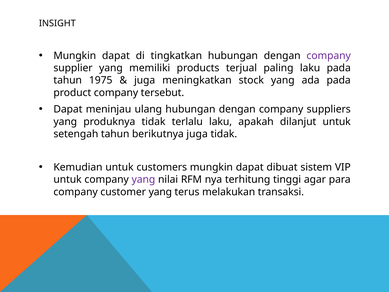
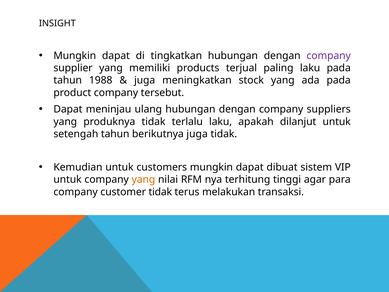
1975: 1975 -> 1988 (101, 80)
yang colour: purple -> orange (143, 179)
customer yang: yang -> tidak (160, 192)
